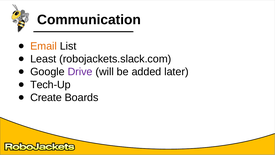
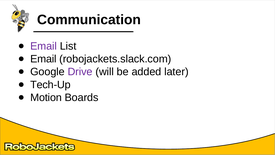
Email colour: orange -> purple (44, 46)
Least: Least -> Email (43, 59)
Create: Create -> Motion (46, 97)
